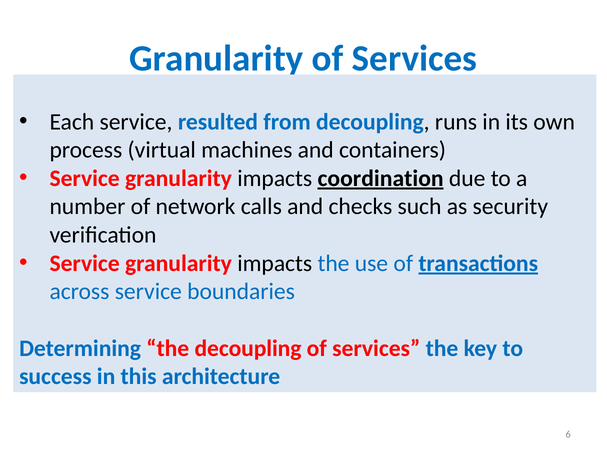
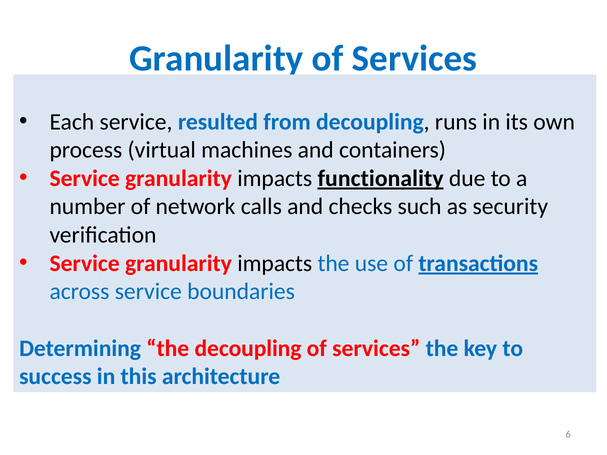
coordination: coordination -> functionality (381, 178)
